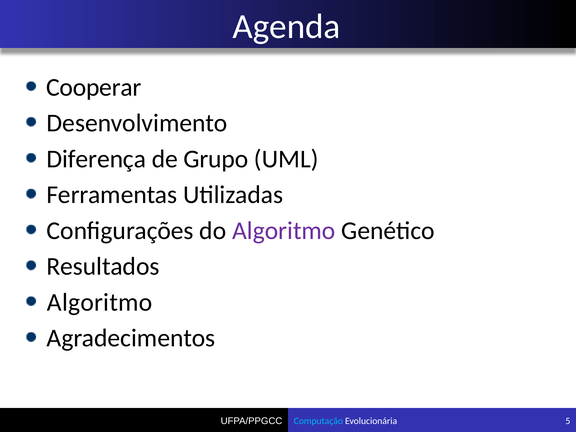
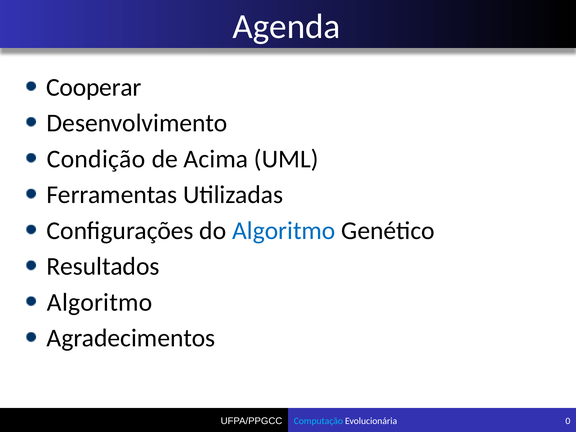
Diferença: Diferença -> Condição (96, 159)
Grupo: Grupo -> Acima (216, 159)
Algoritmo colour: purple -> blue (284, 231)
5: 5 -> 0 (568, 421)
